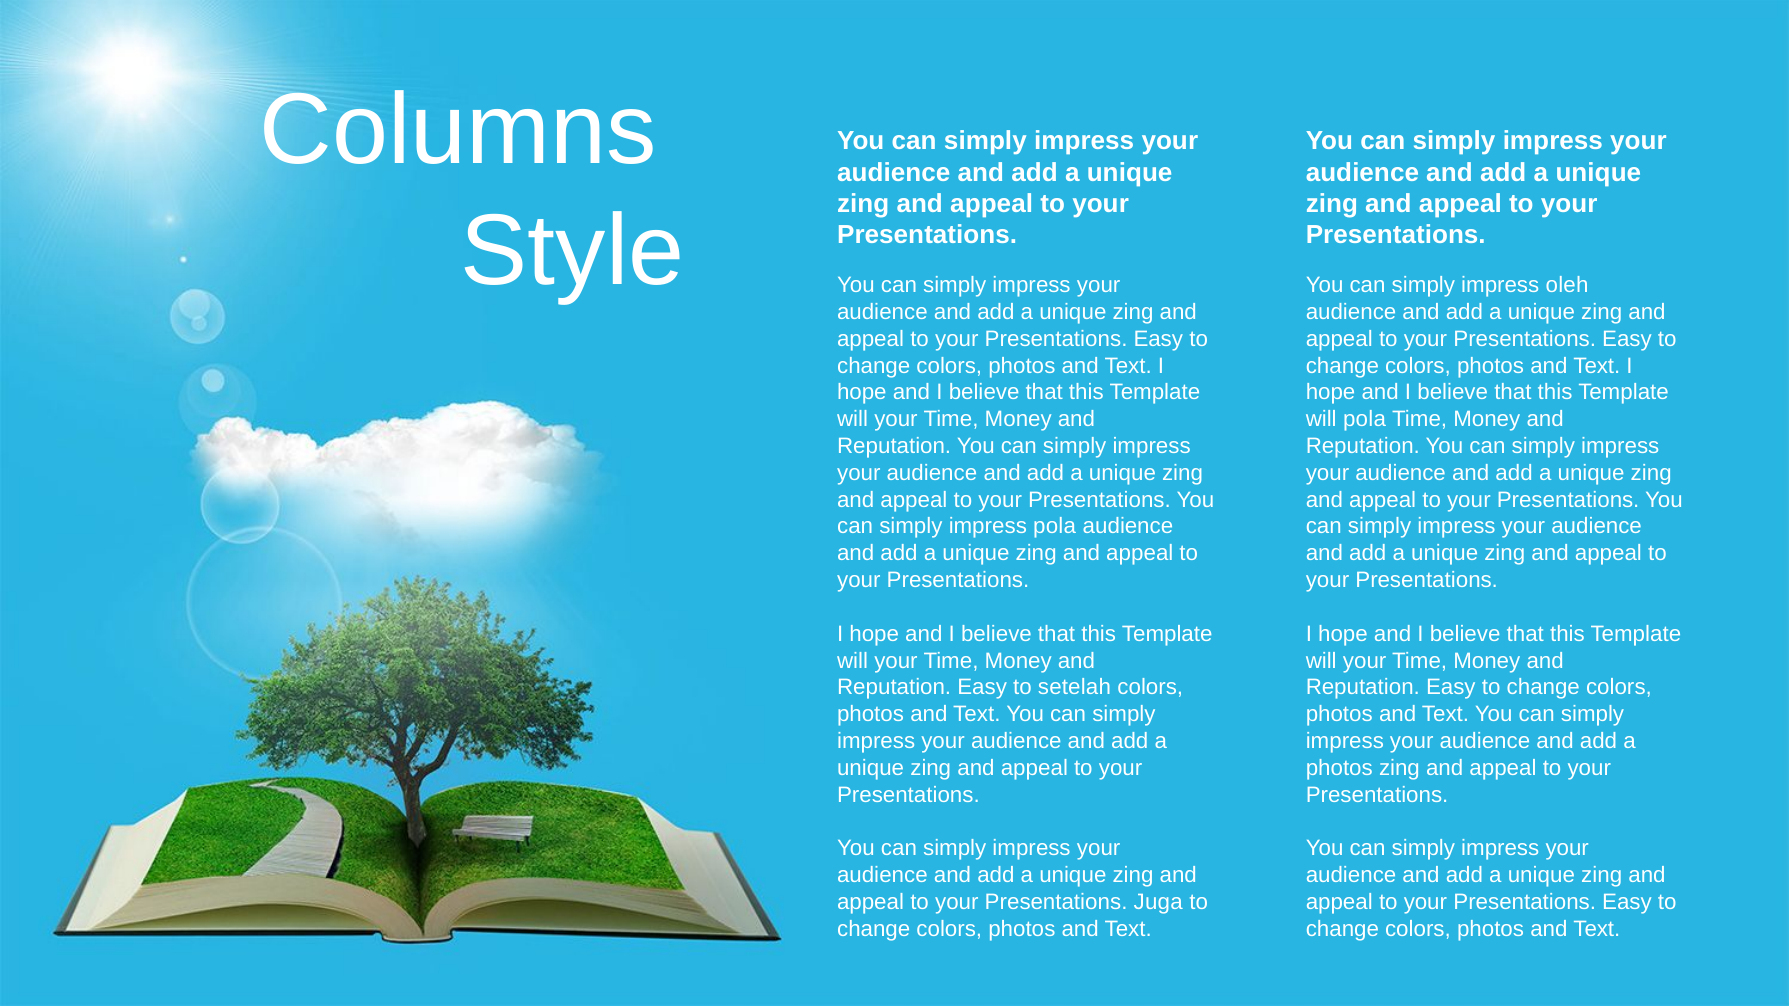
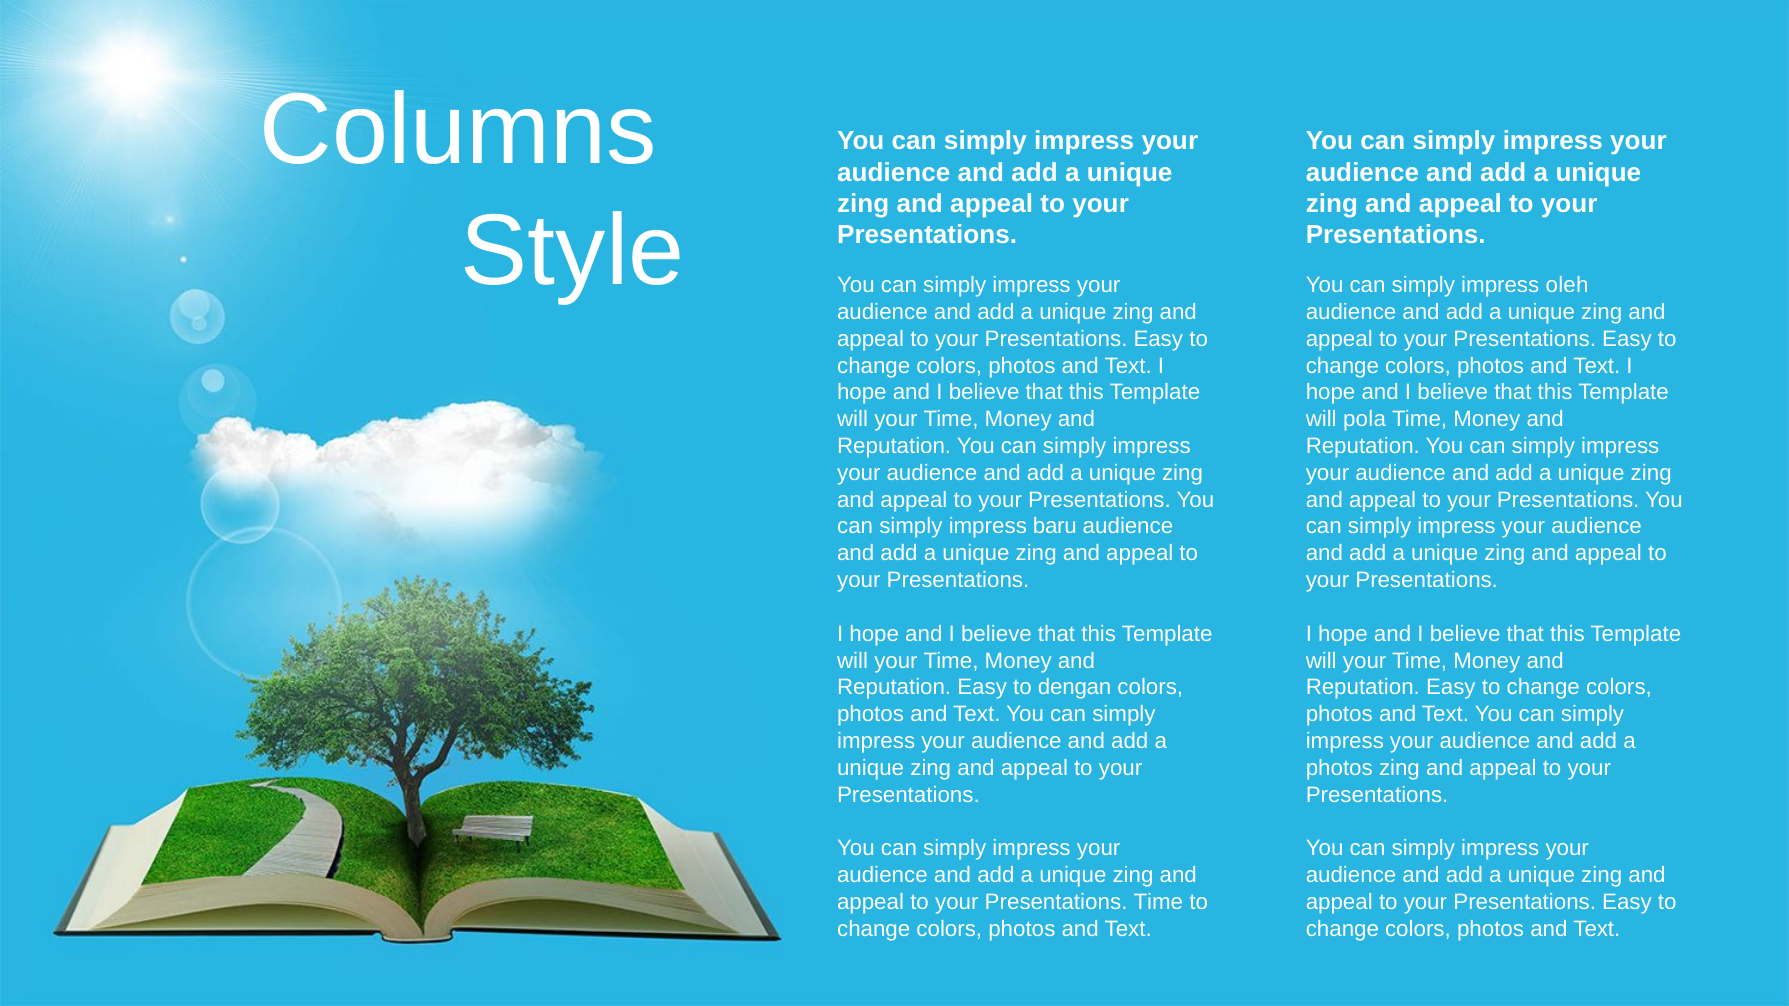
impress pola: pola -> baru (1055, 527)
setelah: setelah -> dengan (1075, 688)
Presentations Juga: Juga -> Time (1158, 902)
